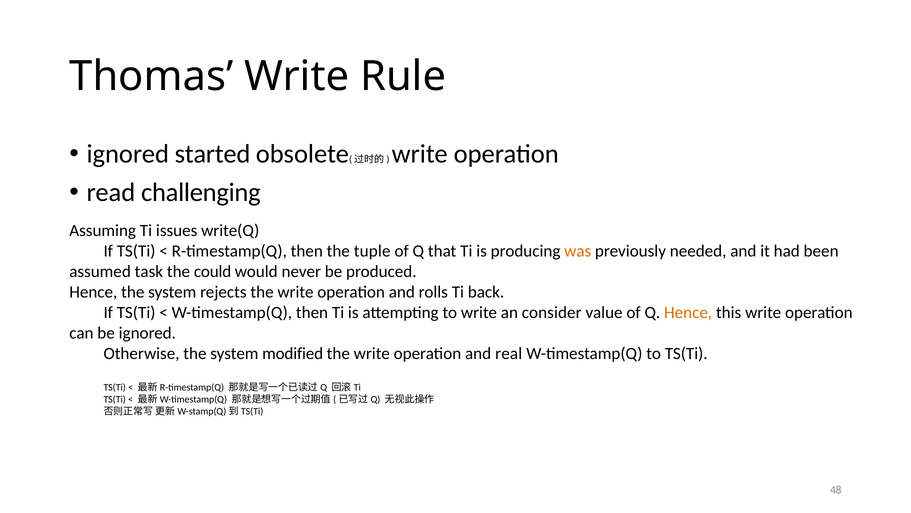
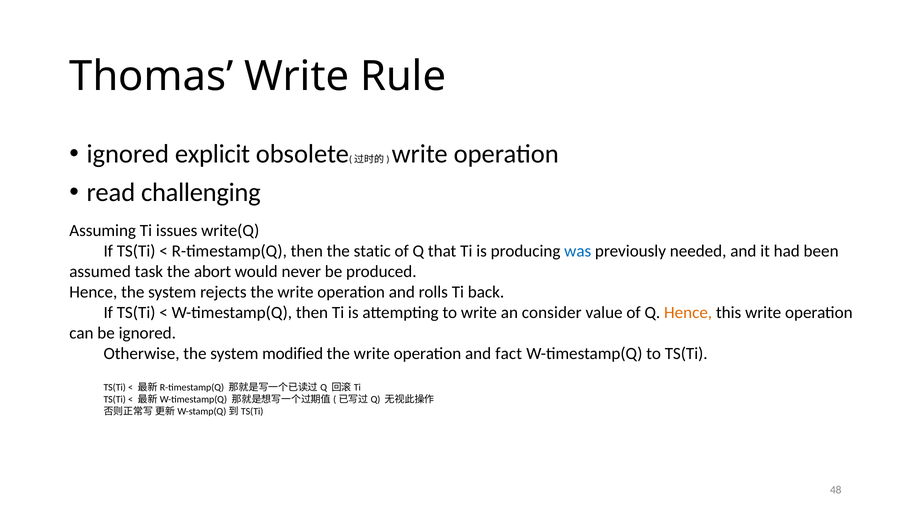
started: started -> explicit (213, 154)
tuple: tuple -> static (372, 251)
was colour: orange -> blue (578, 251)
could: could -> abort (213, 271)
real: real -> fact (509, 353)
